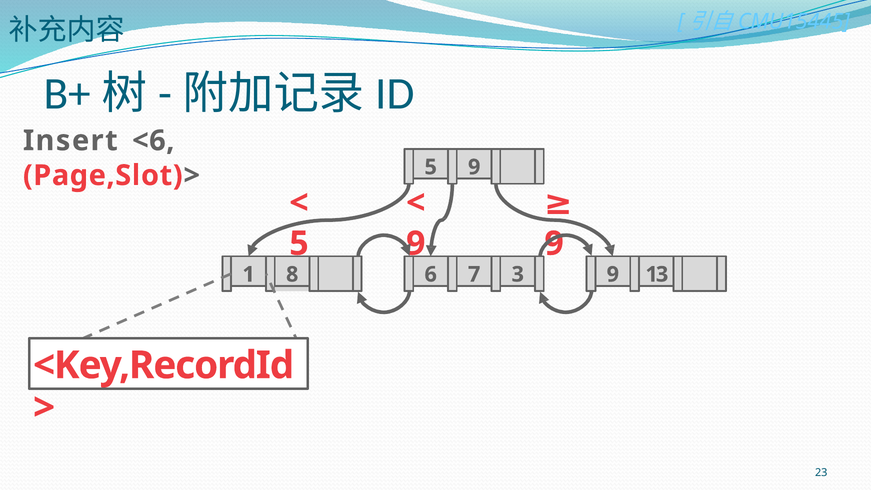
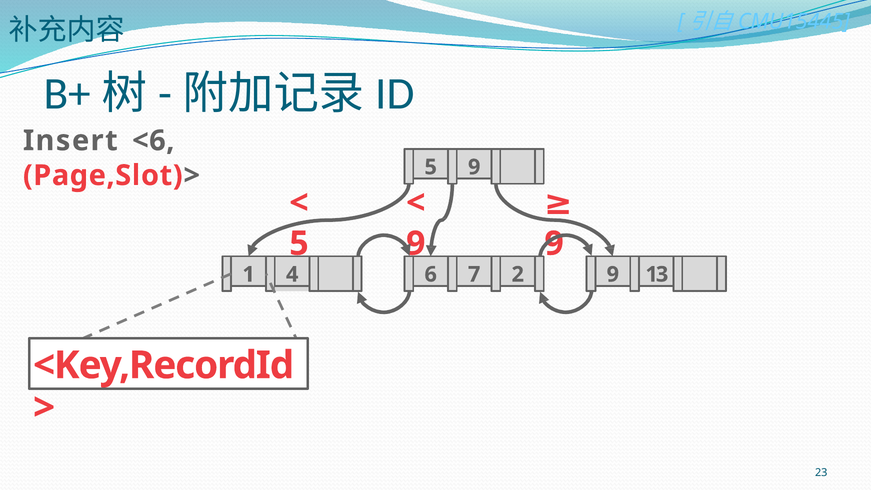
8: 8 -> 4 (292, 274)
3: 3 -> 2 (518, 274)
